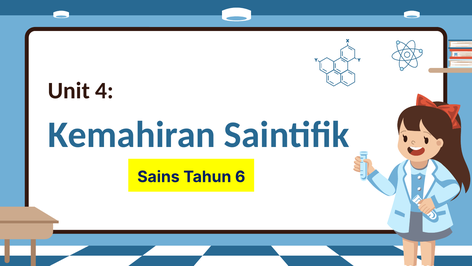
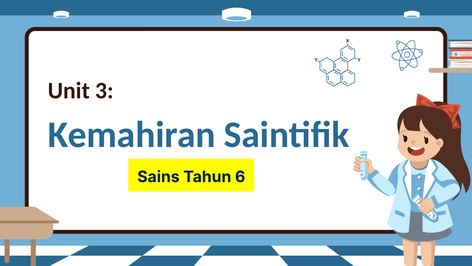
4: 4 -> 3 (104, 90)
